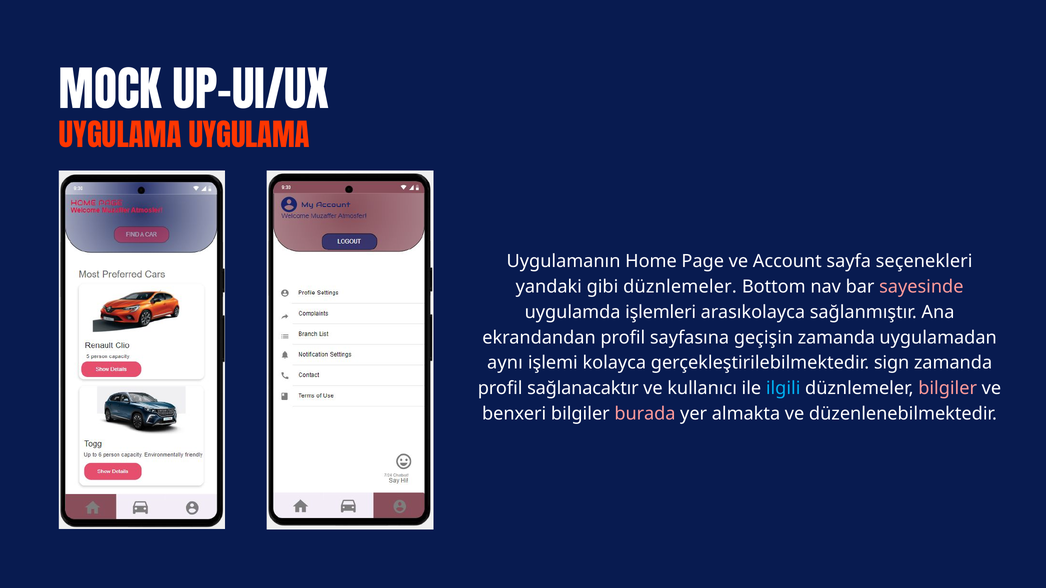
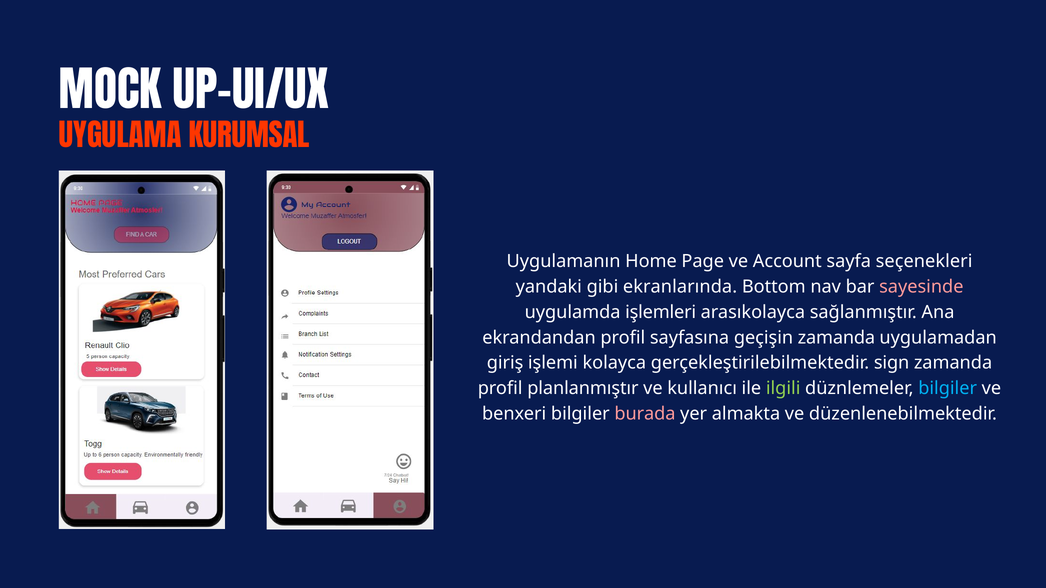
UYGULAMA UYGULAMA: UYGULAMA -> KURUMSAL (249, 137)
gibi düznlemeler: düznlemeler -> ekranlarında (680, 287)
aynı: aynı -> giriş (505, 363)
sağlanacaktır: sağlanacaktır -> planlanmıştır (583, 389)
ilgili colour: light blue -> light green (783, 389)
bilgiler colour: pink -> light blue (948, 389)
